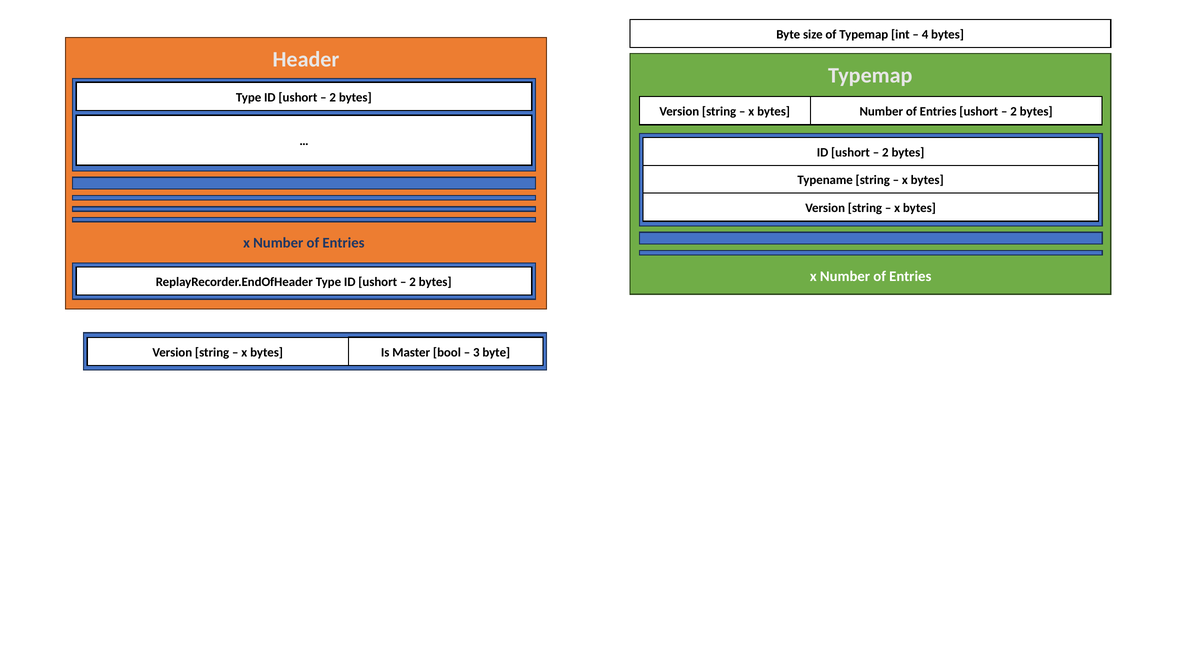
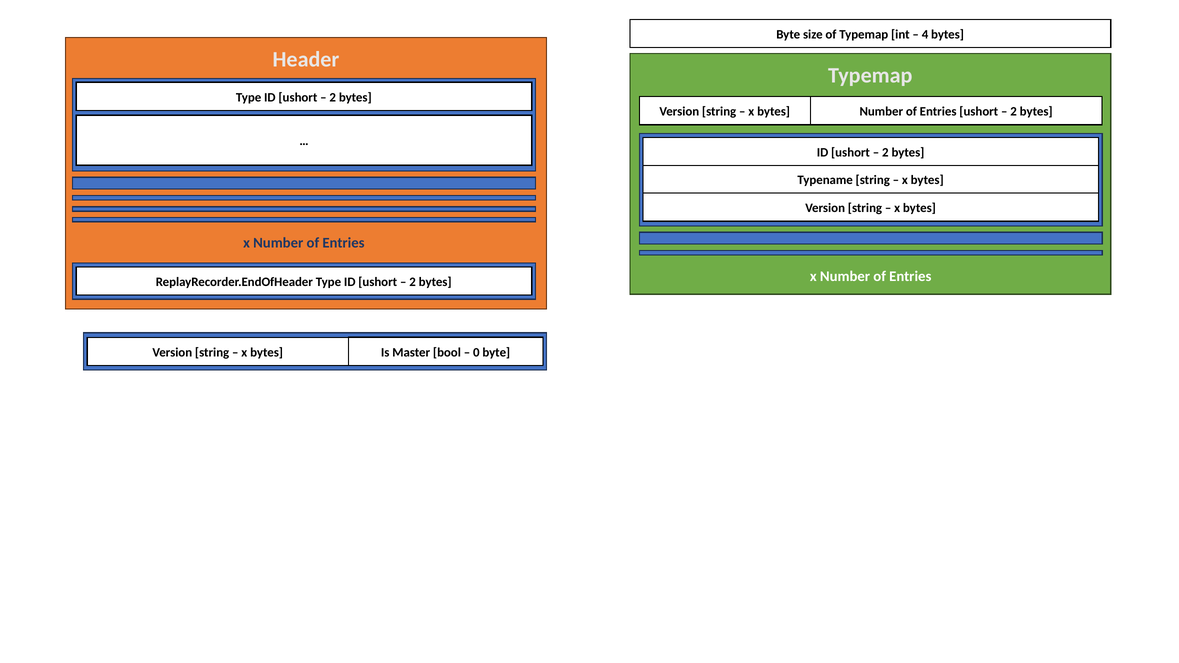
3: 3 -> 0 (476, 352)
